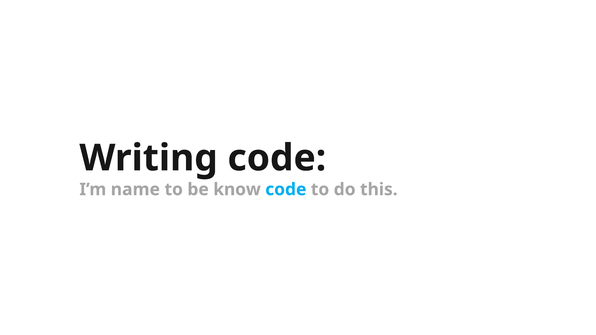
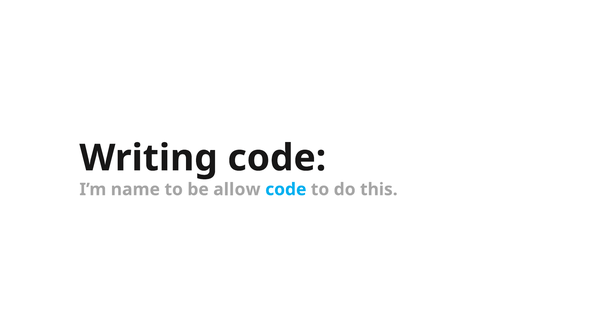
know: know -> allow (237, 190)
